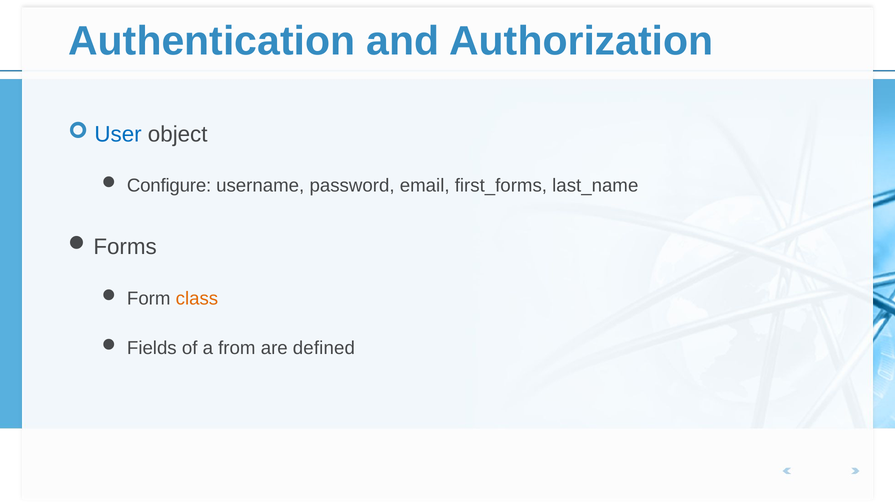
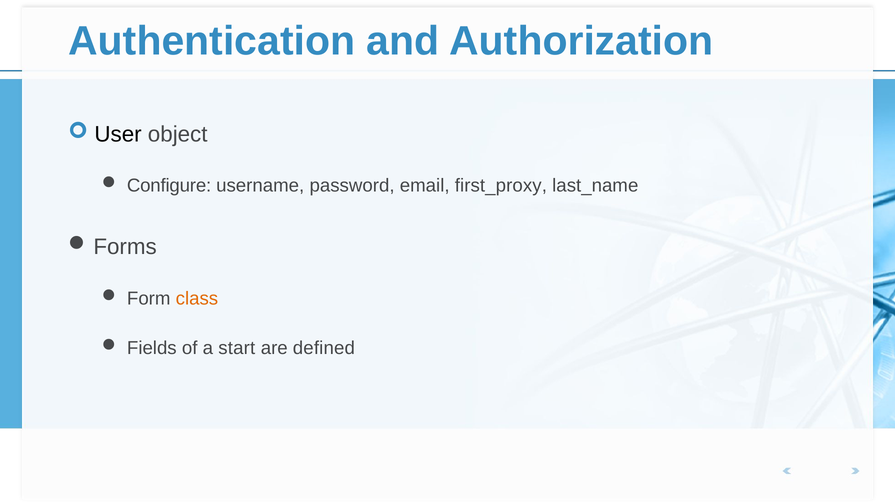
User colour: blue -> black (118, 134)
first_forms: first_forms -> first_proxy (501, 186)
from: from -> start (237, 348)
